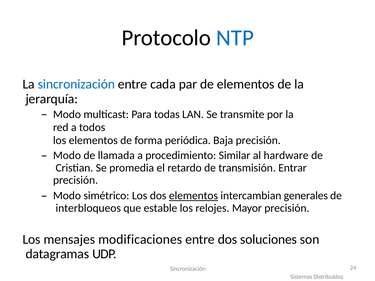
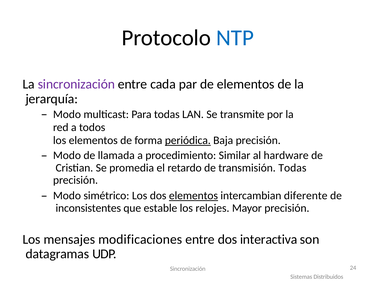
sincronización colour: blue -> purple (76, 84)
periódica underline: none -> present (188, 141)
transmisión Entrar: Entrar -> Todas (292, 168)
generales: generales -> diferente (306, 196)
interbloqueos: interbloqueos -> inconsistentes (88, 208)
soluciones: soluciones -> interactiva (269, 240)
